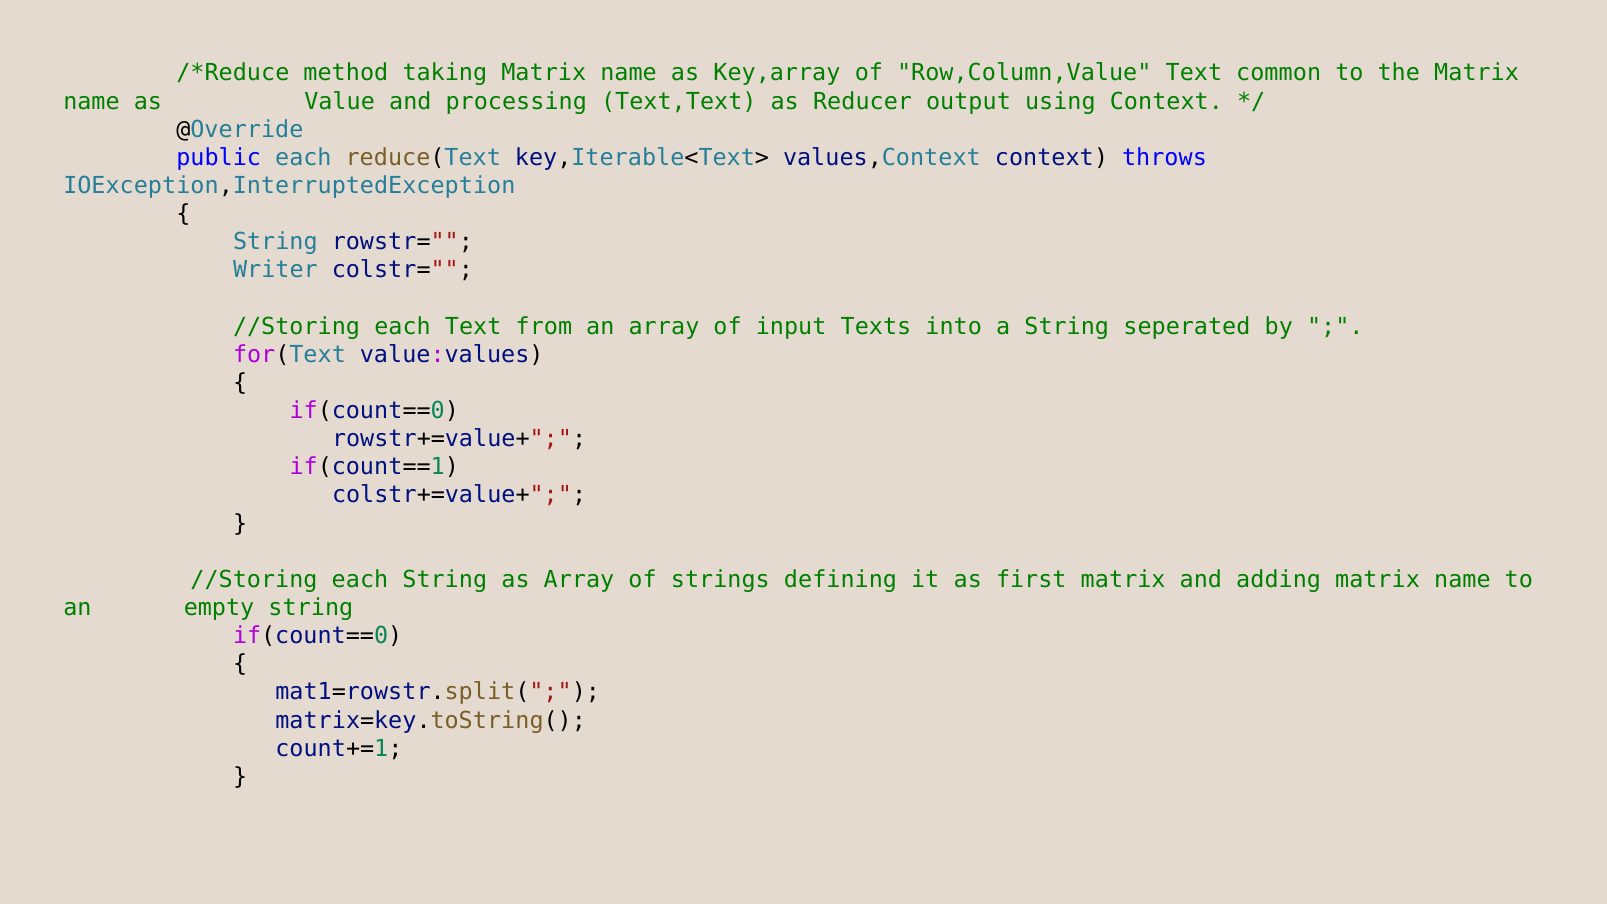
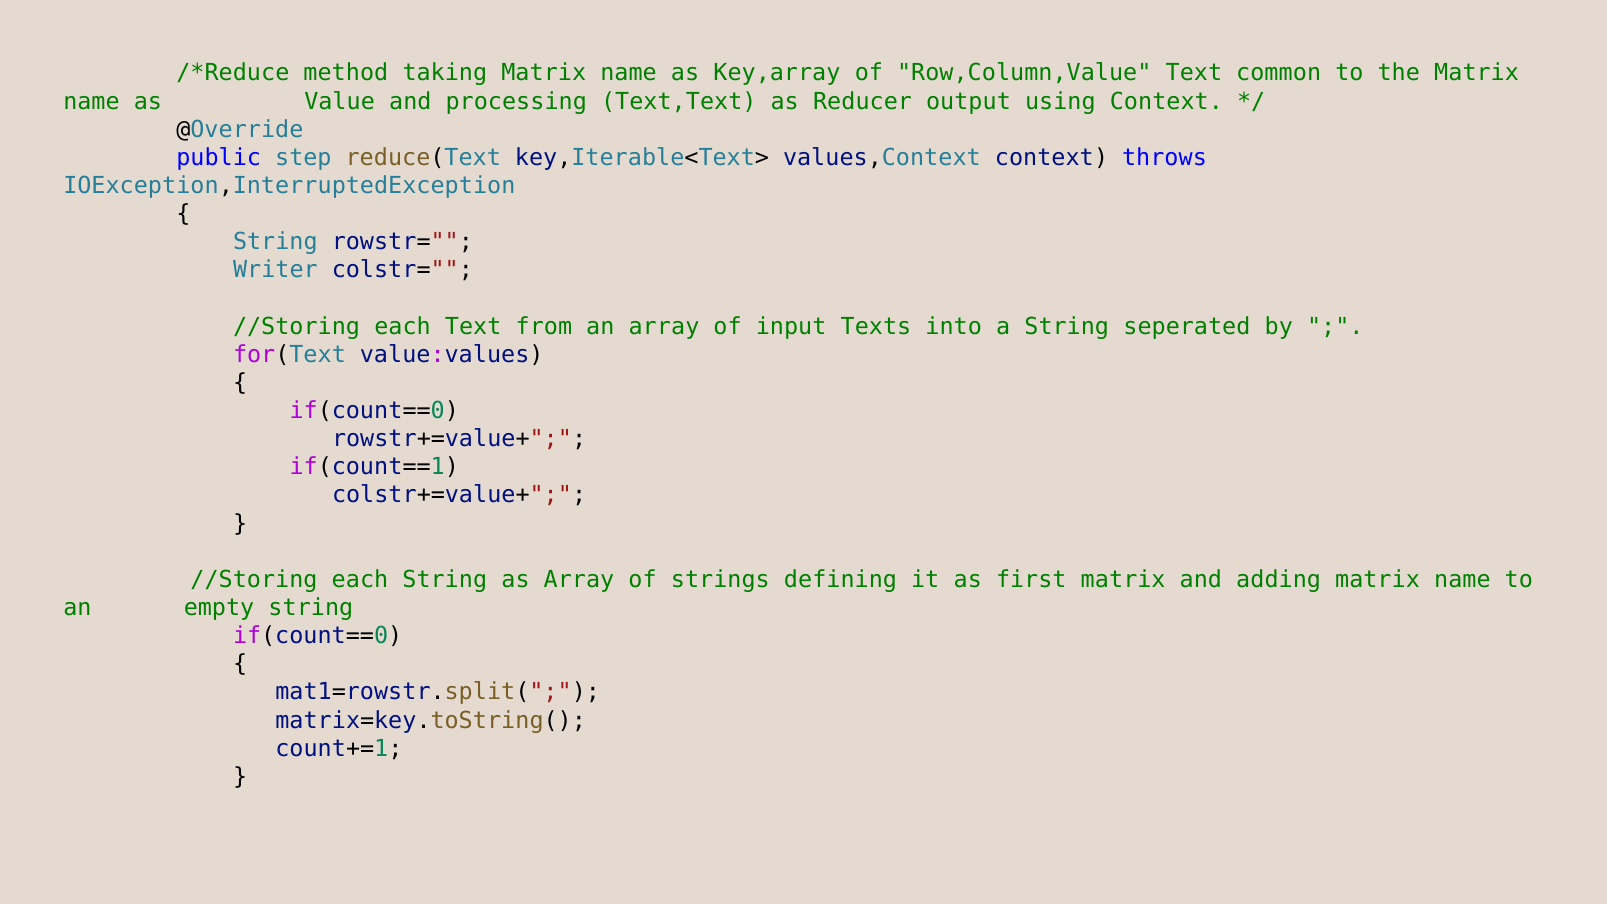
public each: each -> step (303, 158)
